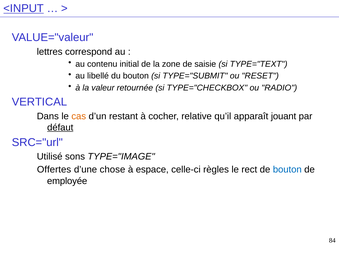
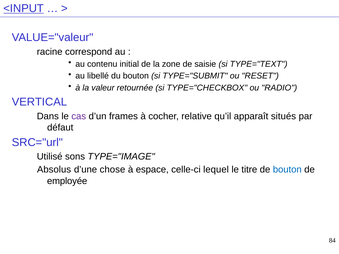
lettres: lettres -> racine (50, 52)
cas colour: orange -> purple (79, 116)
restant: restant -> frames (124, 116)
jouant: jouant -> situés (283, 116)
défaut underline: present -> none (60, 128)
Offertes: Offertes -> Absolus (54, 170)
règles: règles -> lequel (216, 170)
rect: rect -> titre (249, 170)
